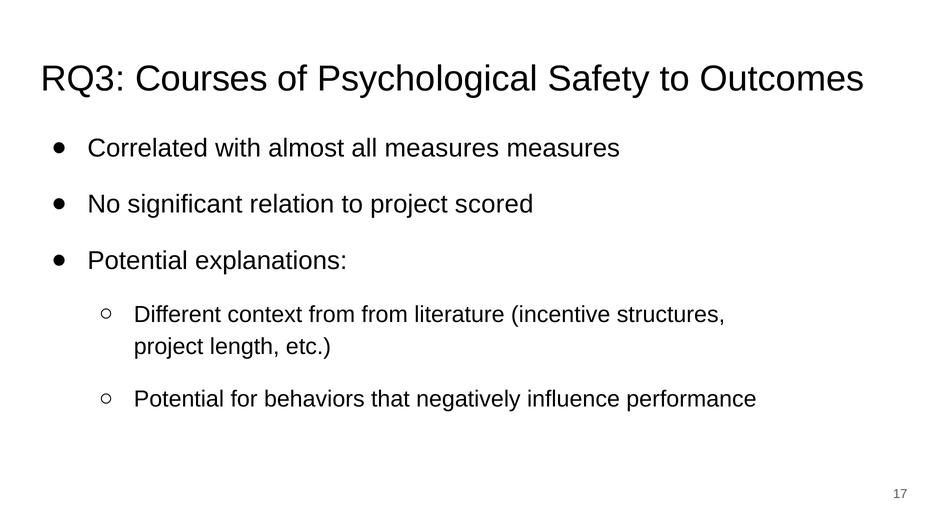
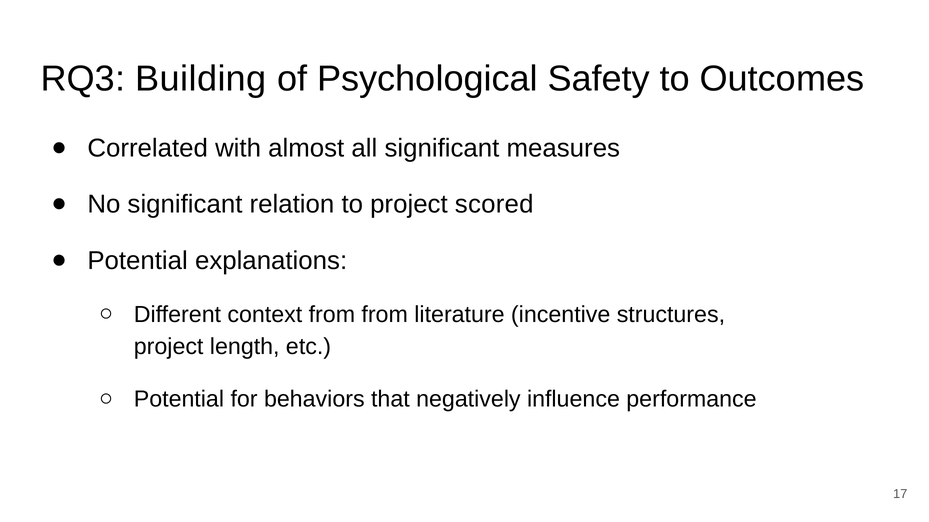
Courses: Courses -> Building (201, 79)
all measures: measures -> significant (442, 148)
